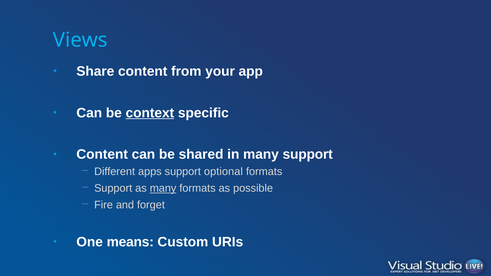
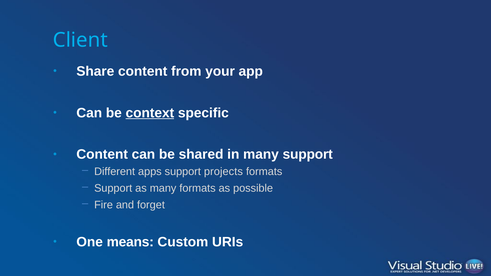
Views: Views -> Client (80, 40)
optional: optional -> projects (223, 172)
many underline: present -> none (163, 188)
